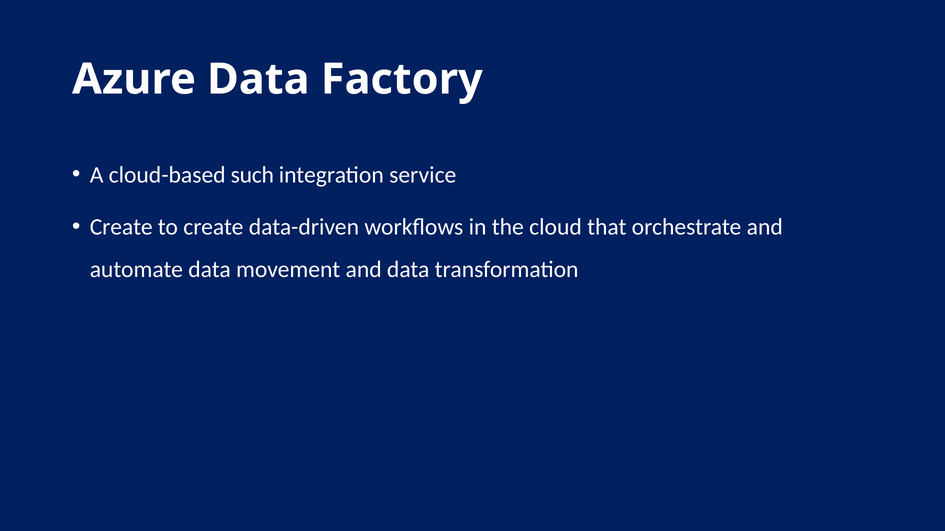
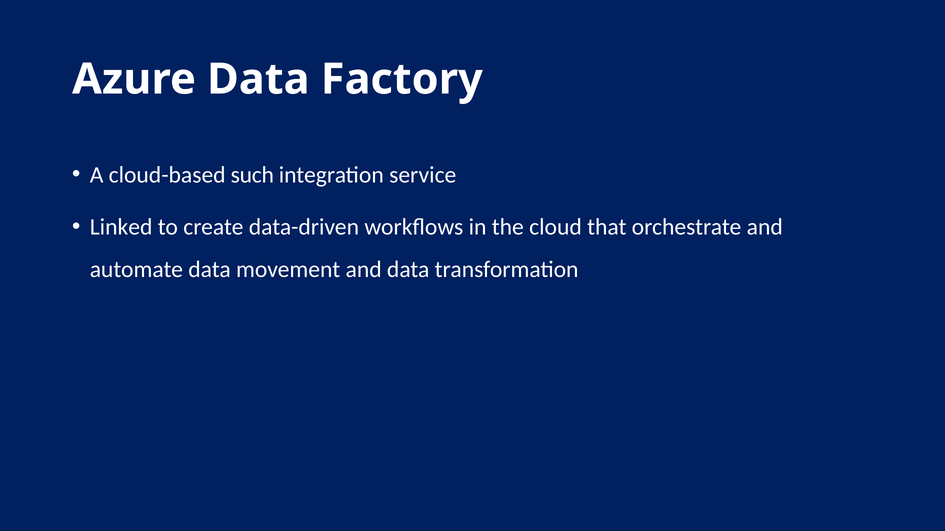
Create: Create -> Linked (121, 227)
